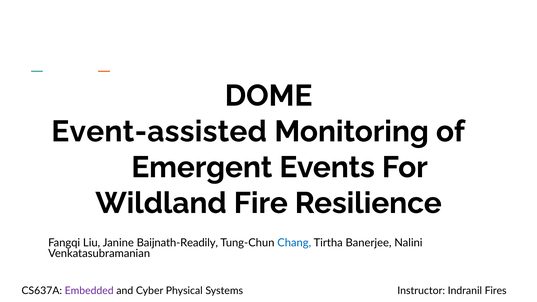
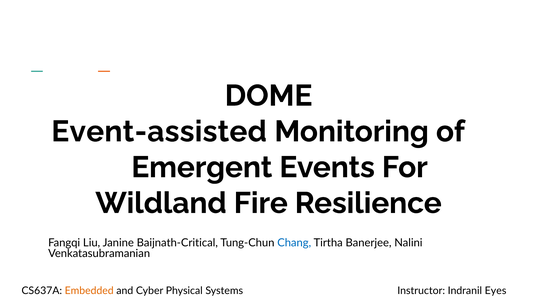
Baijnath-Readily: Baijnath-Readily -> Baijnath-Critical (177, 243)
Embedded colour: purple -> orange (89, 291)
Fires: Fires -> Eyes (496, 291)
